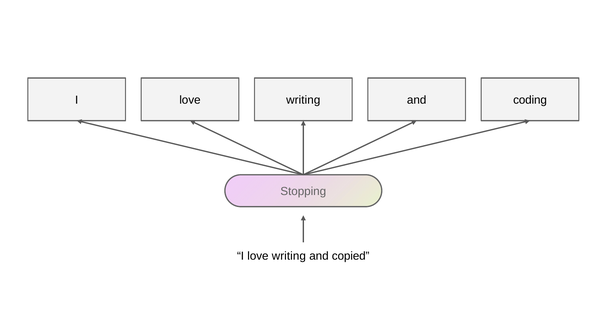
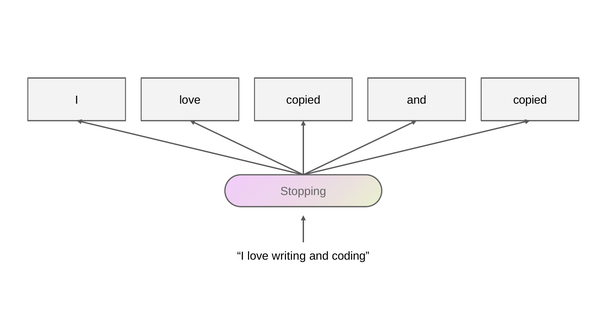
writing: writing -> copied (303, 100)
and coding: coding -> copied (530, 100)
copied: copied -> coding (351, 256)
